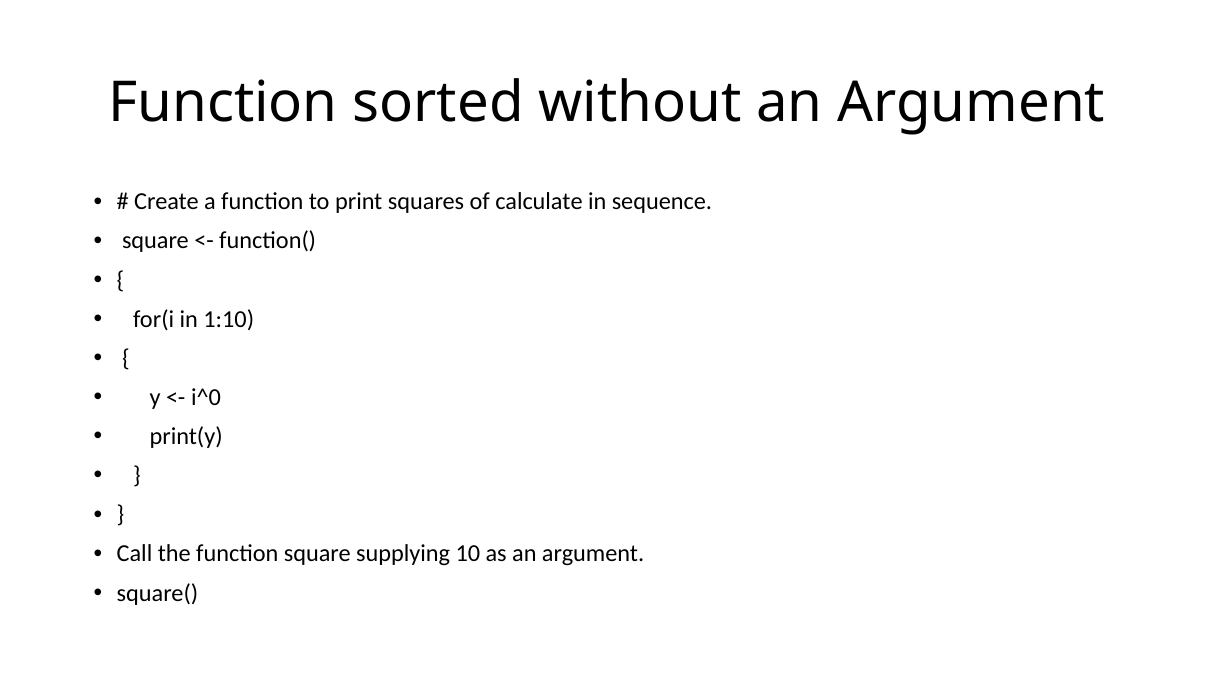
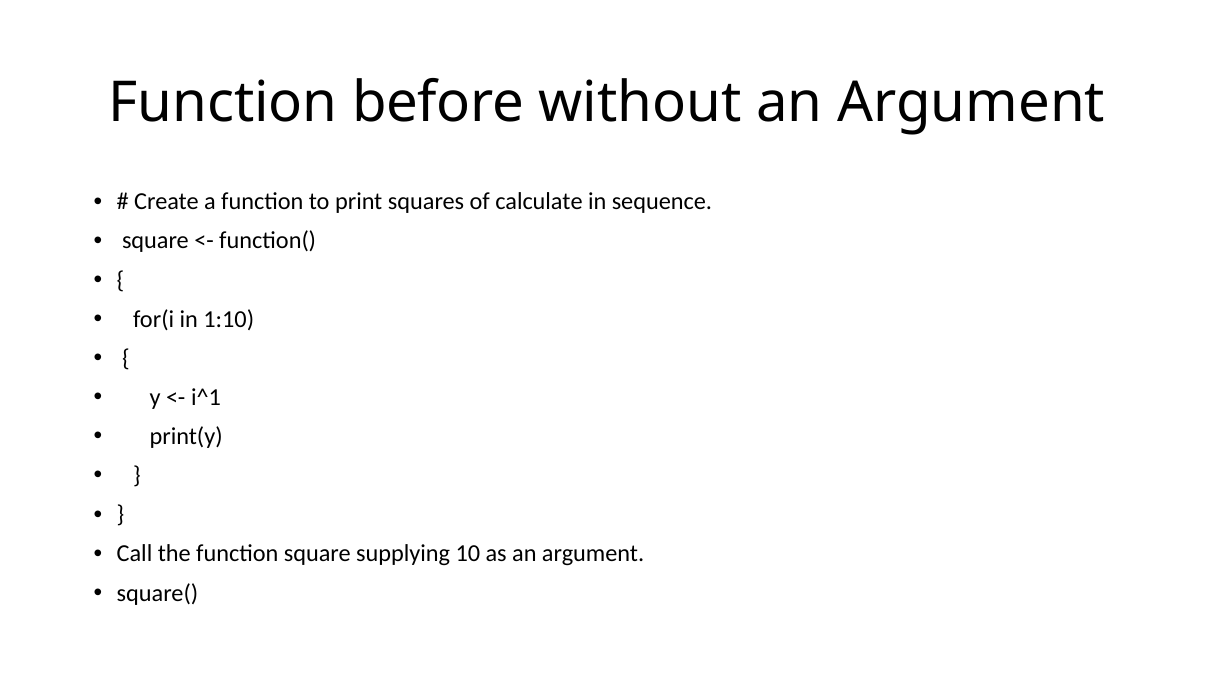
sorted: sorted -> before (438, 103)
i^0: i^0 -> i^1 (206, 397)
